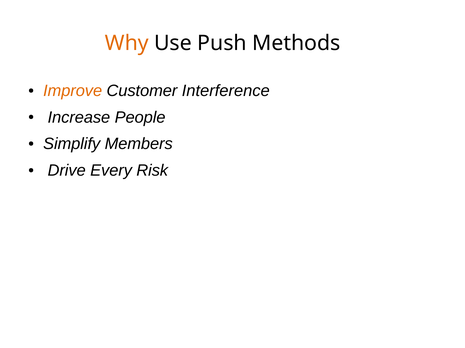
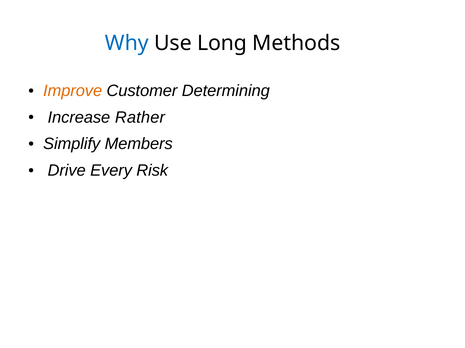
Why colour: orange -> blue (127, 43)
Push: Push -> Long (222, 43)
Interference: Interference -> Determining (226, 91)
People: People -> Rather (140, 118)
